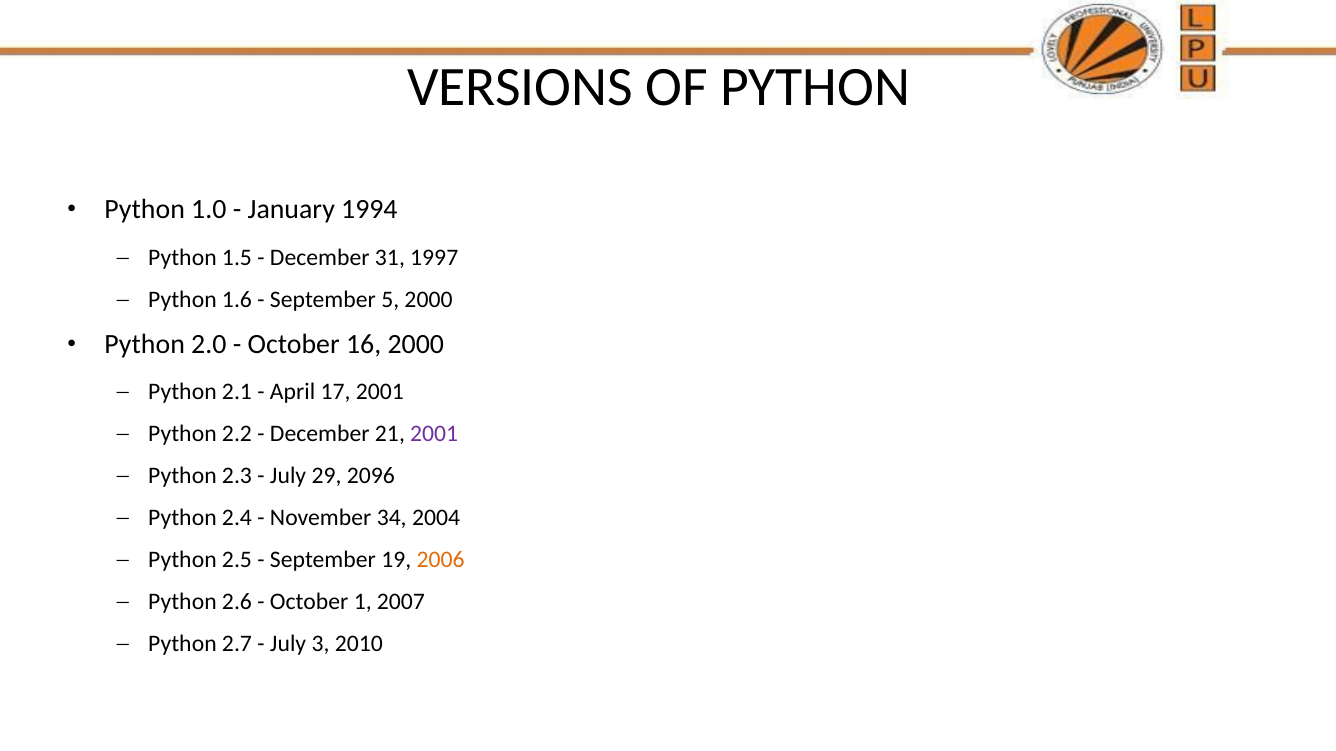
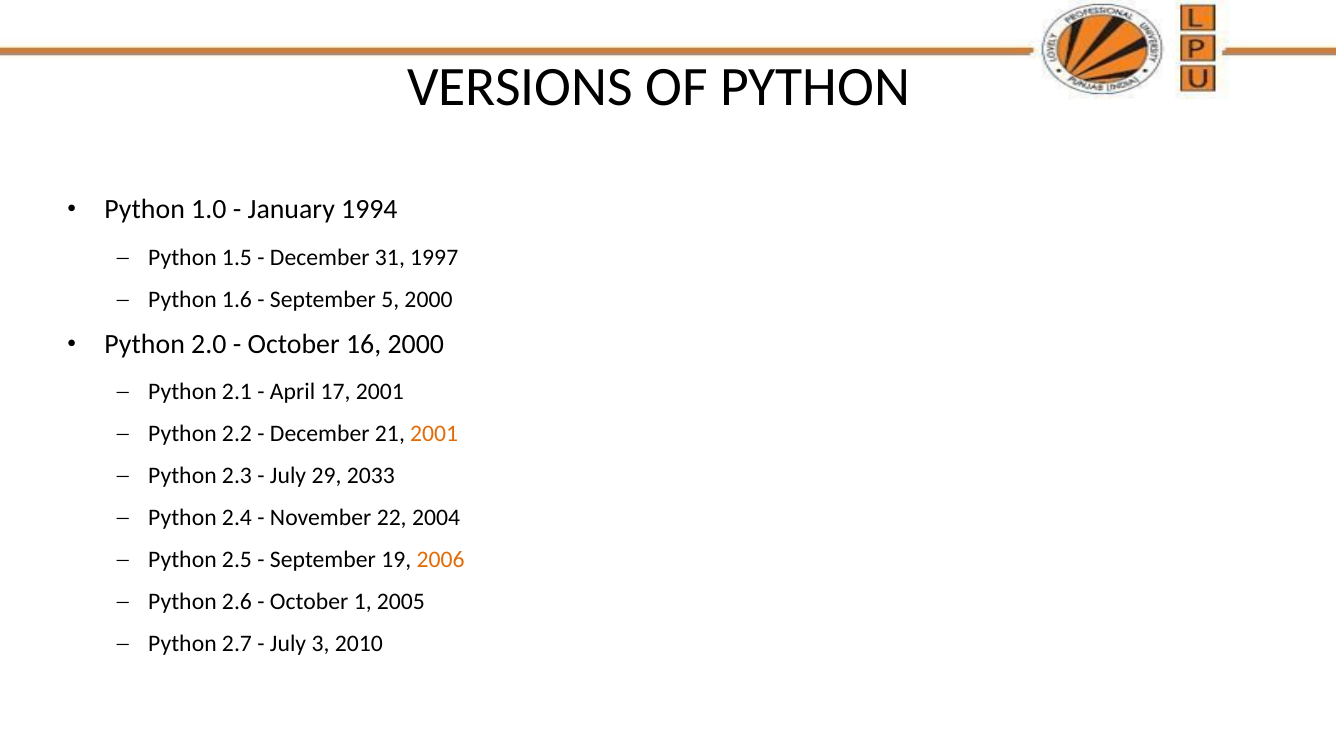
2001 colour: purple -> orange (434, 434)
2096: 2096 -> 2033 (371, 476)
34: 34 -> 22 (392, 518)
2007: 2007 -> 2005 (401, 602)
